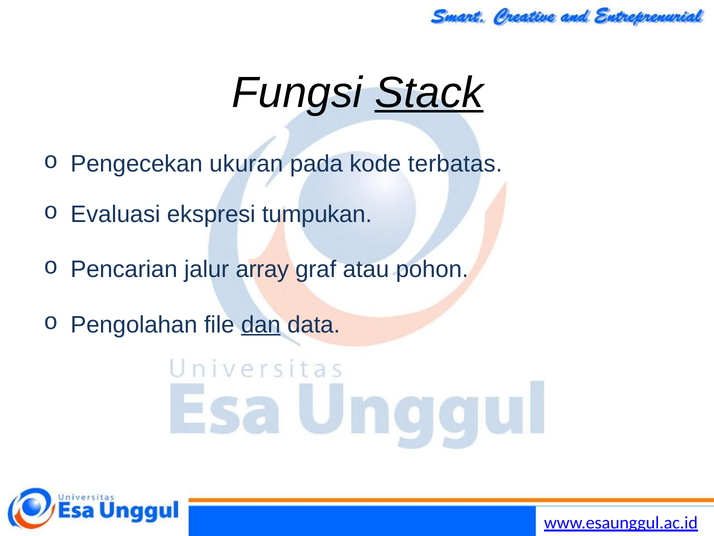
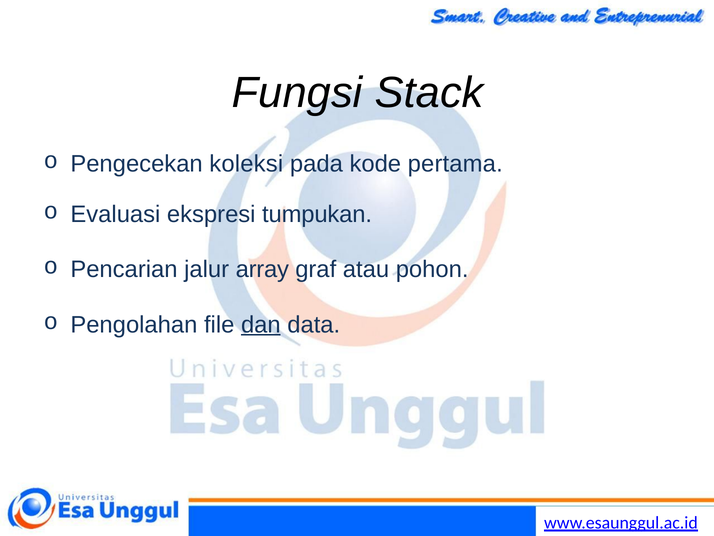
Stack underline: present -> none (429, 93)
ukuran: ukuran -> koleksi (246, 164)
terbatas: terbatas -> pertama (455, 164)
